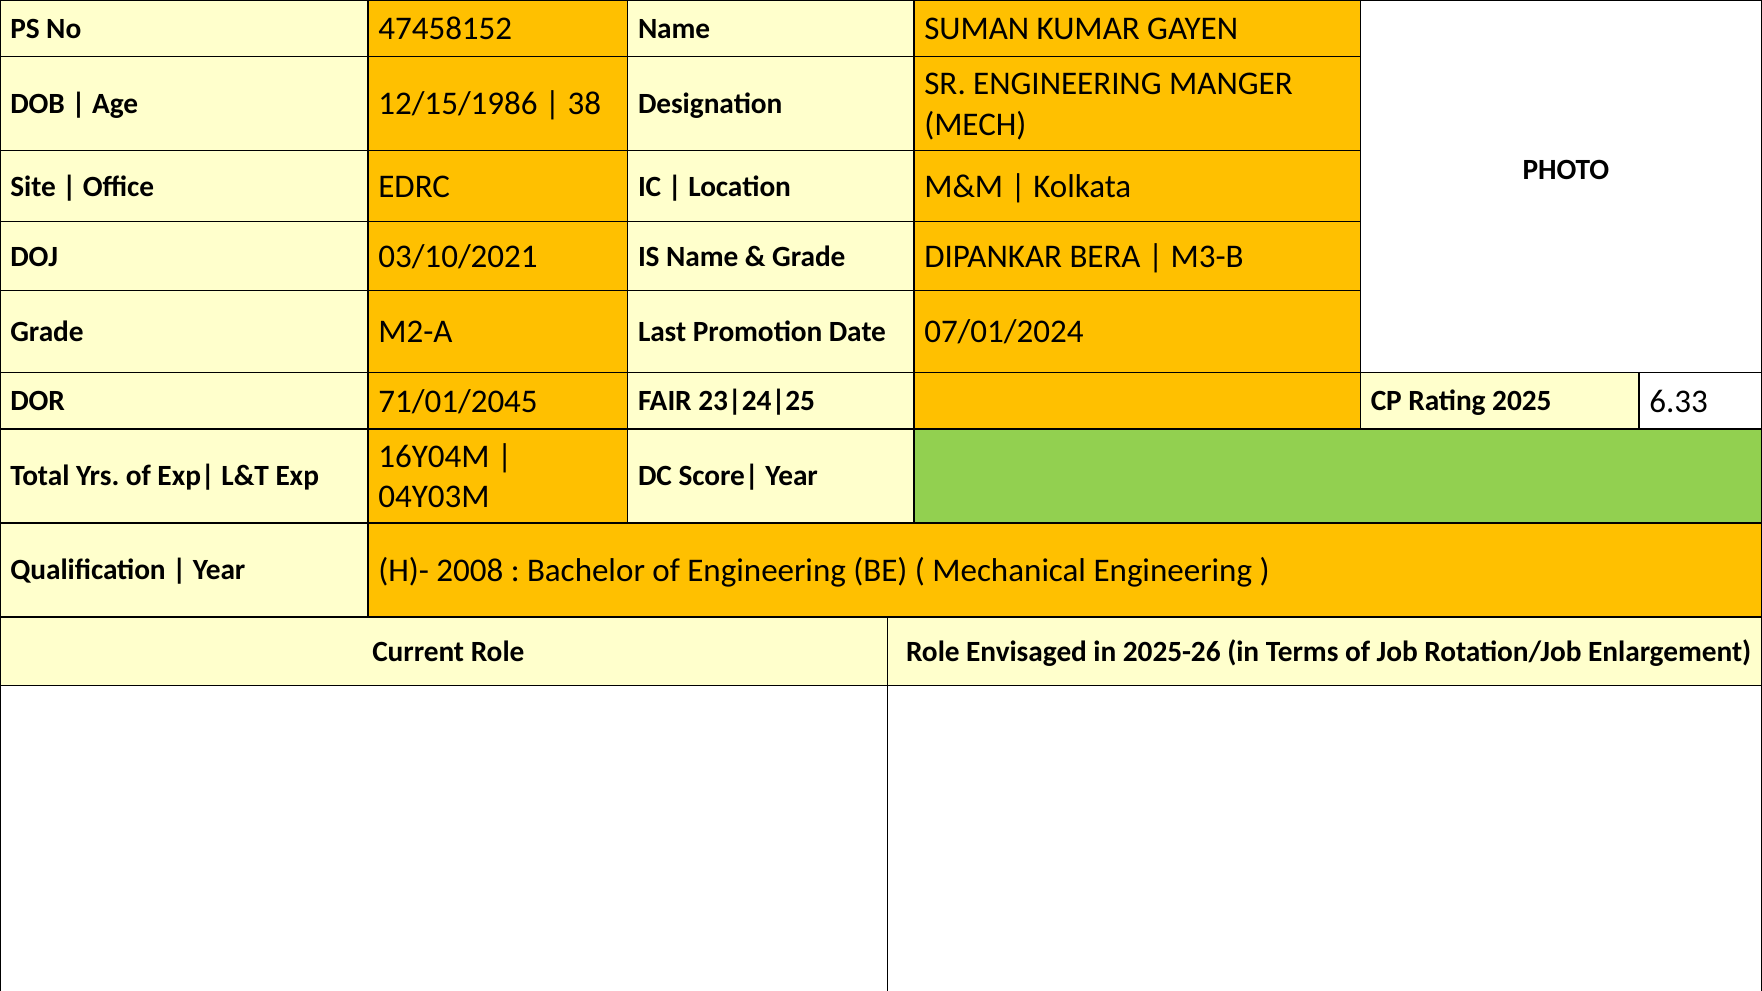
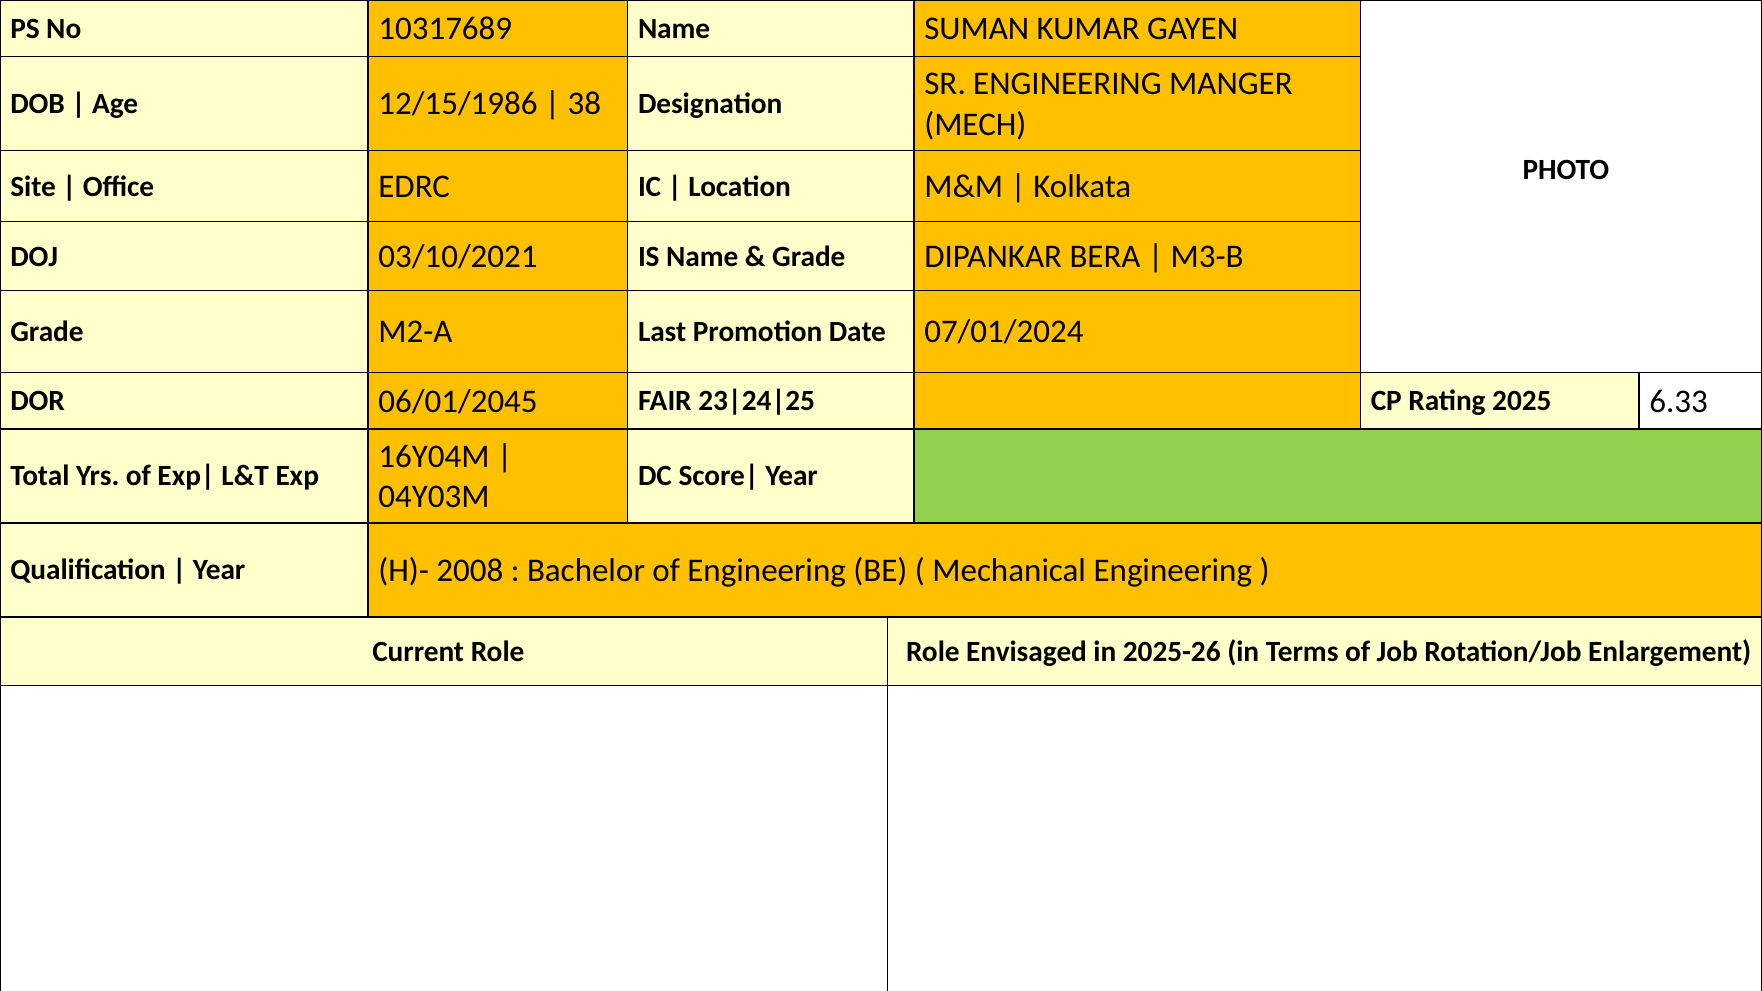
47458152: 47458152 -> 10317689 (445, 29)
71/01/2045: 71/01/2045 -> 06/01/2045 (458, 401)
